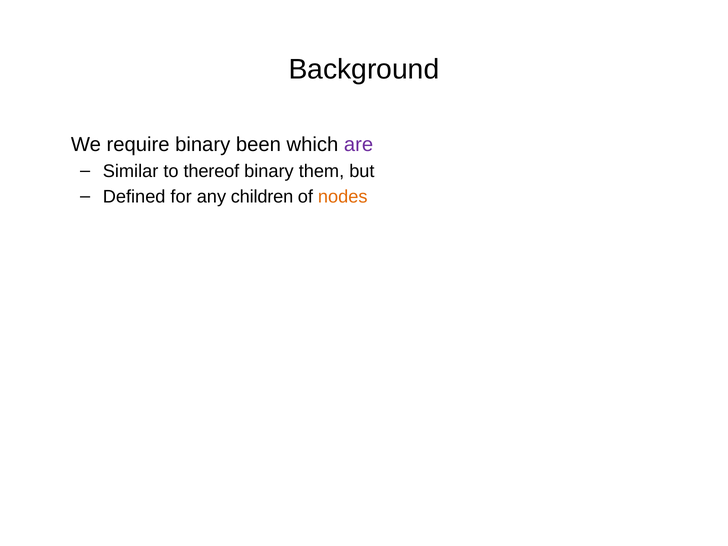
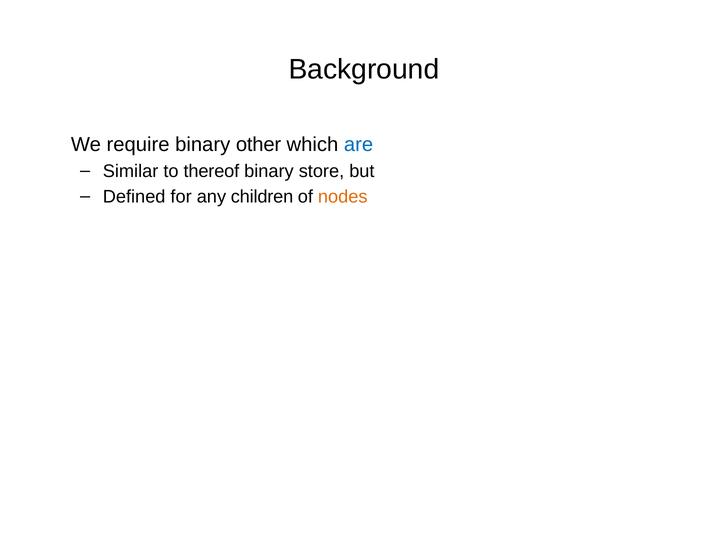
been: been -> other (259, 145)
are colour: purple -> blue (359, 145)
them: them -> store (321, 171)
